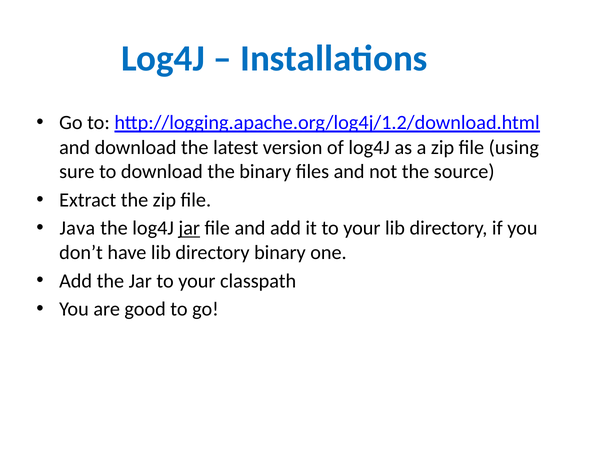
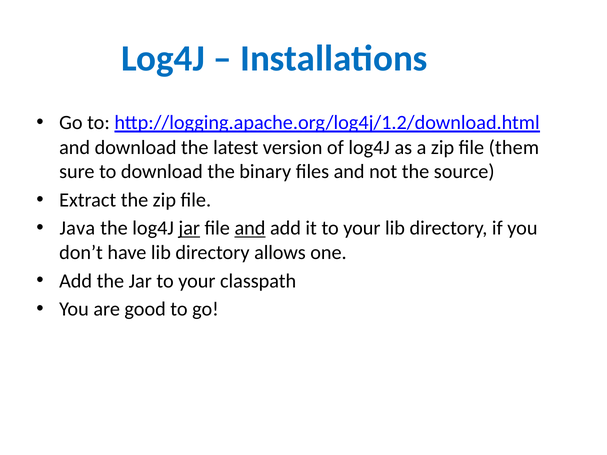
using: using -> them (514, 148)
and underline: none -> present (250, 228)
directory binary: binary -> allows (280, 253)
